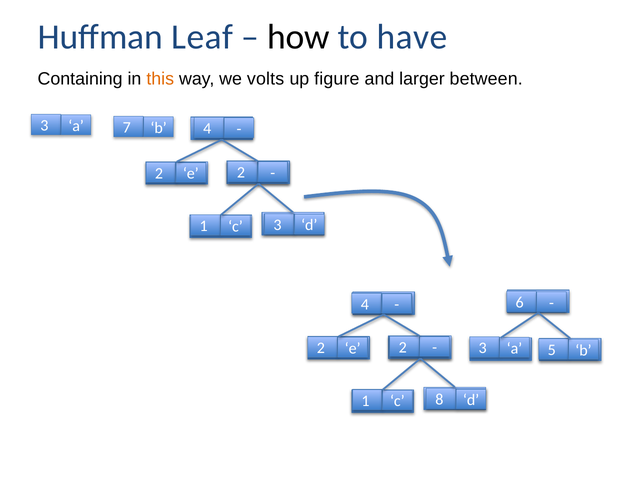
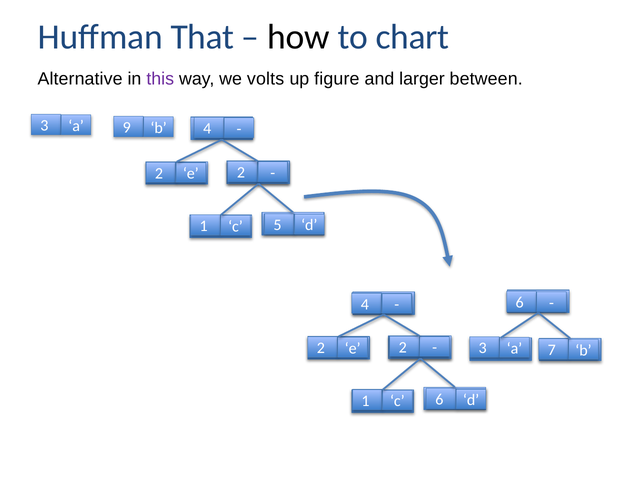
Leaf: Leaf -> That (202, 37)
have: have -> chart (412, 37)
Containing: Containing -> Alternative (80, 79)
this colour: orange -> purple (160, 79)
7: 7 -> 9 (127, 128)
c 3: 3 -> 5 (277, 225)
5: 5 -> 7 (552, 350)
c 8: 8 -> 6 (439, 400)
